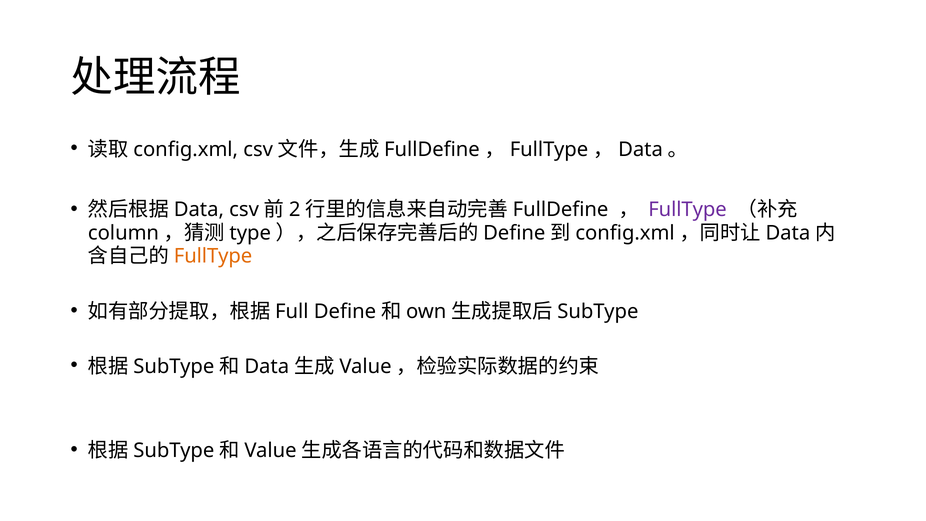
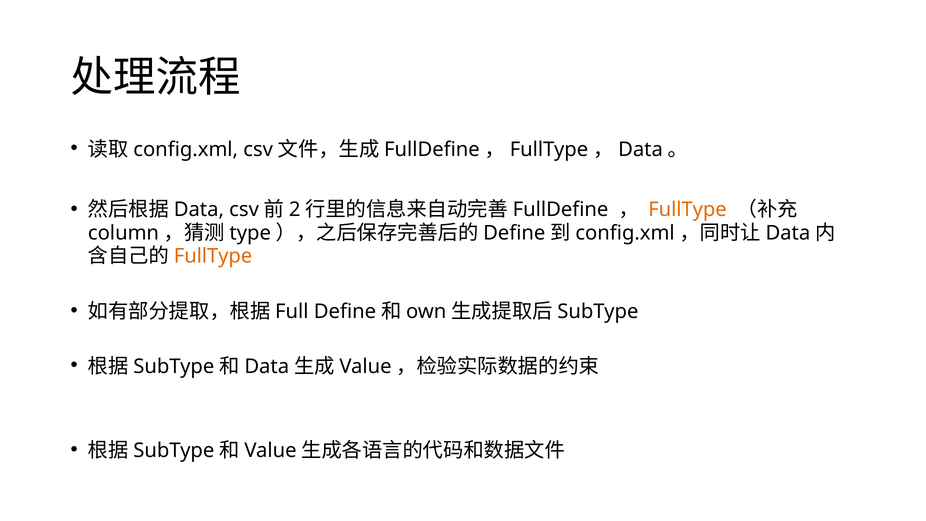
FullType colour: purple -> orange (687, 210)
